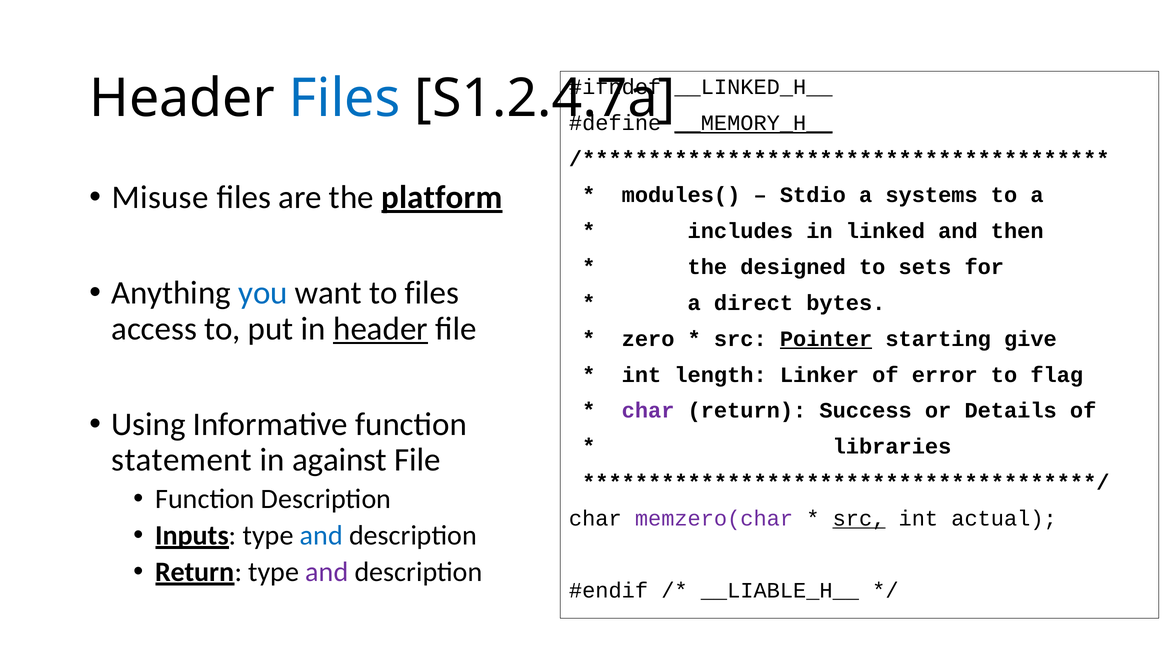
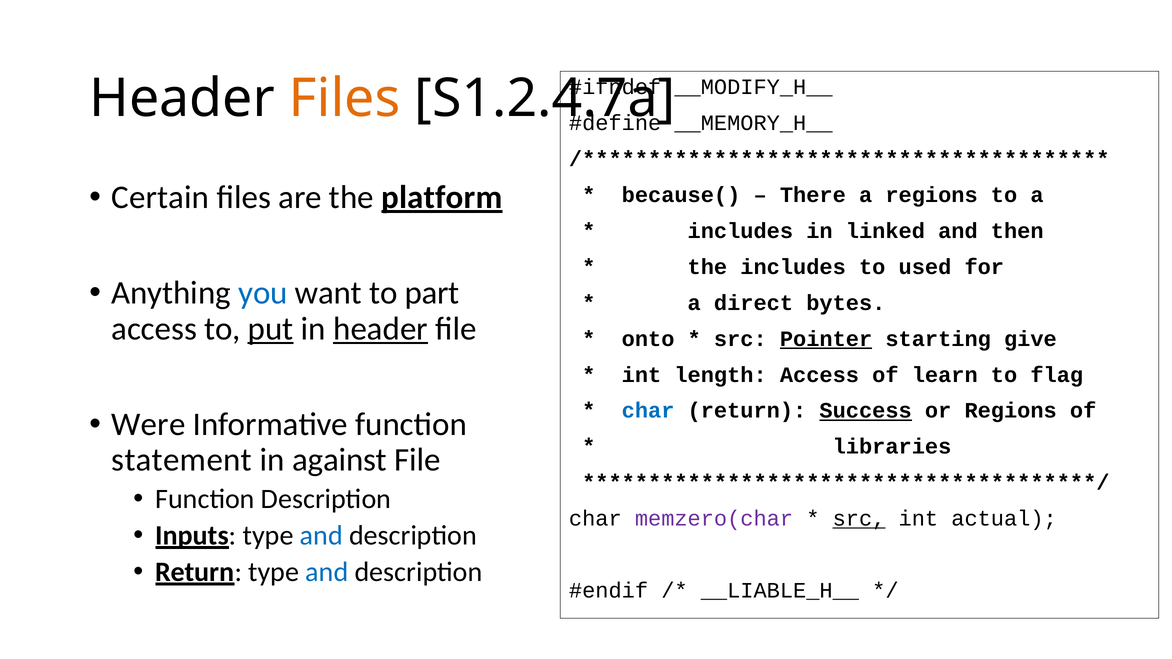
__LINKED_H__: __LINKED_H__ -> __MODIFY_H__ (754, 87)
Files colour: blue -> orange (345, 98)
__MEMORY_H__ underline: present -> none (754, 123)
Misuse: Misuse -> Certain (160, 198)
modules(: modules( -> because( (681, 195)
Stdio: Stdio -> There (813, 195)
a systems: systems -> regions (932, 195)
the designed: designed -> includes (793, 267)
sets: sets -> used (925, 267)
to files: files -> part (432, 293)
put underline: none -> present (271, 329)
zero: zero -> onto (648, 339)
length Linker: Linker -> Access (819, 375)
error: error -> learn (945, 375)
char colour: purple -> blue (648, 411)
Success underline: none -> present (866, 411)
or Details: Details -> Regions (1011, 411)
Using: Using -> Were (148, 425)
and colour: purple -> blue (327, 572)
